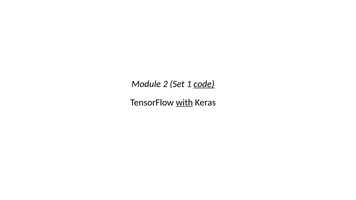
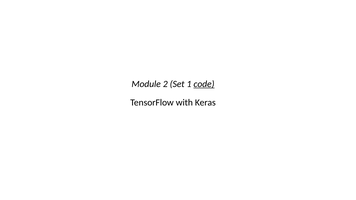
with underline: present -> none (184, 103)
